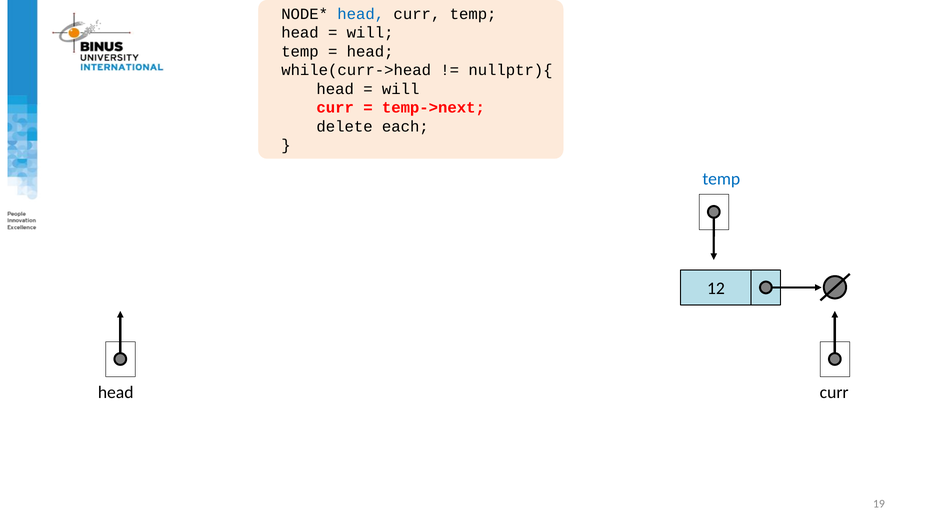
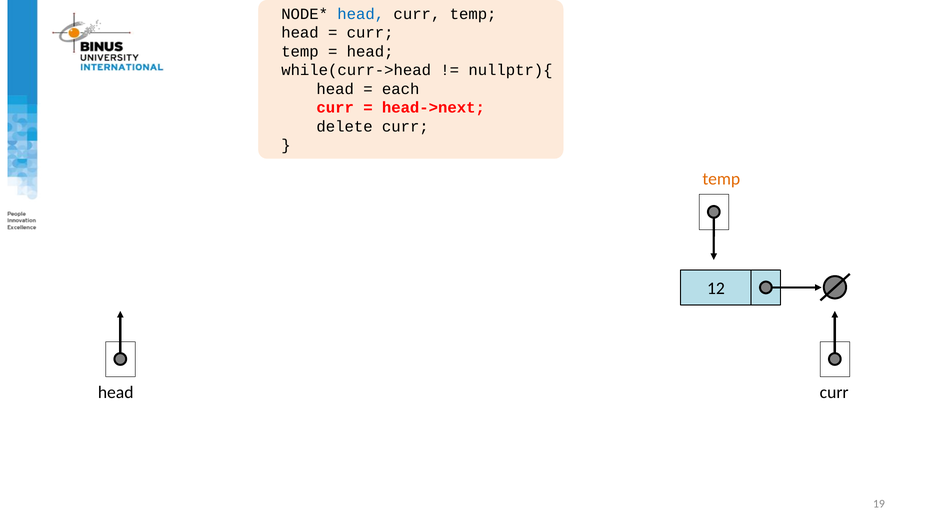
will: will -> curr (370, 33)
will: will -> each (401, 89)
temp->next: temp->next -> head->next (433, 108)
delete each: each -> curr (405, 127)
temp colour: blue -> orange (721, 179)
